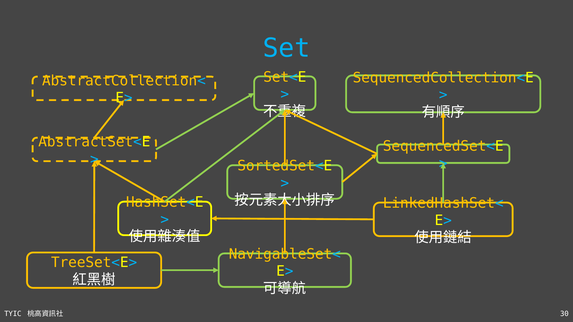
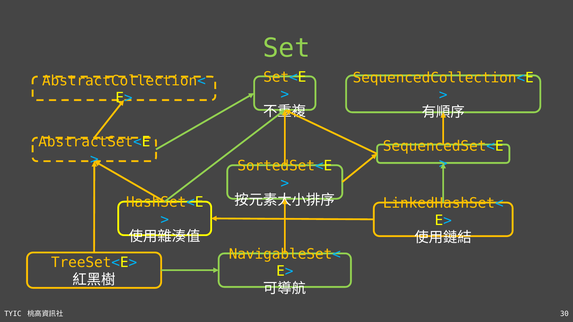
Set colour: light blue -> light green (286, 48)
